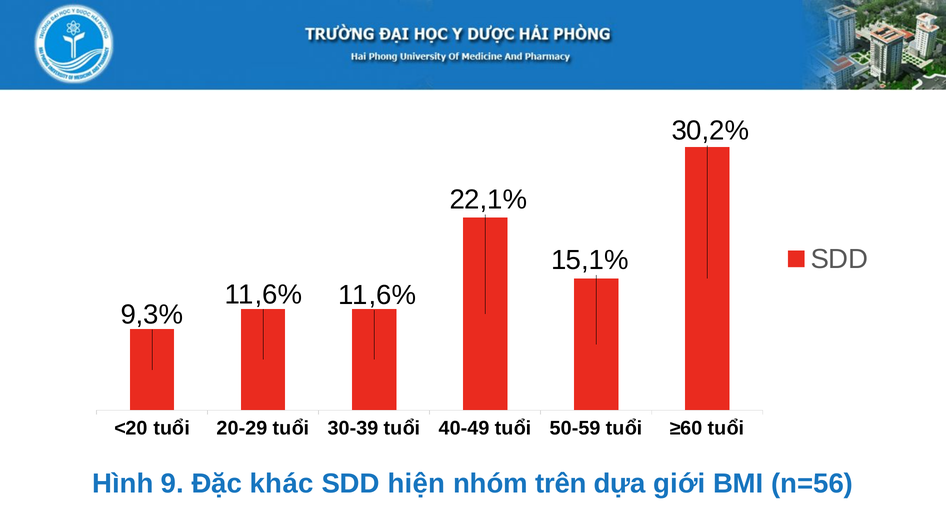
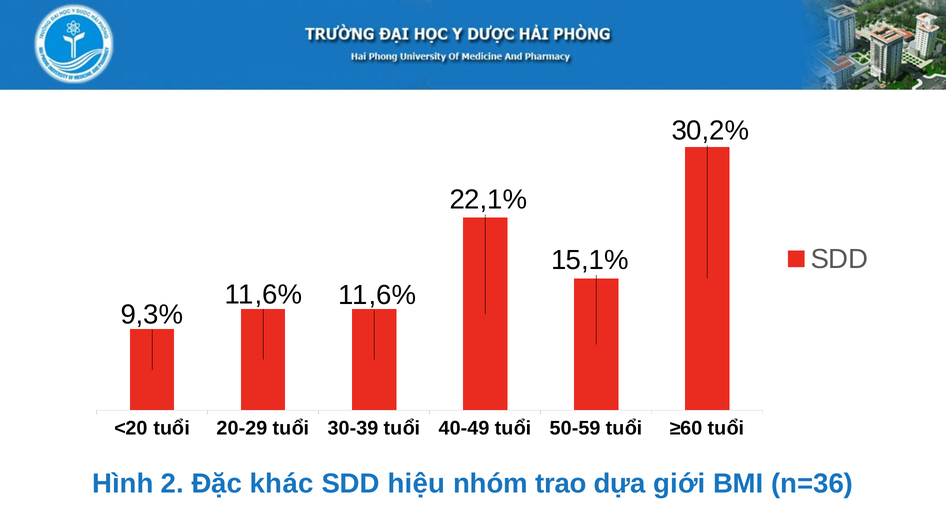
9: 9 -> 2 (172, 484)
hiện: hiện -> hiệu (416, 484)
trên: trên -> trao (561, 484)
n=56: n=56 -> n=36 (812, 484)
